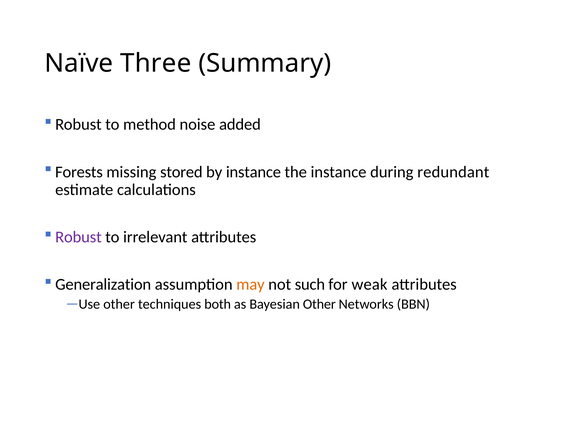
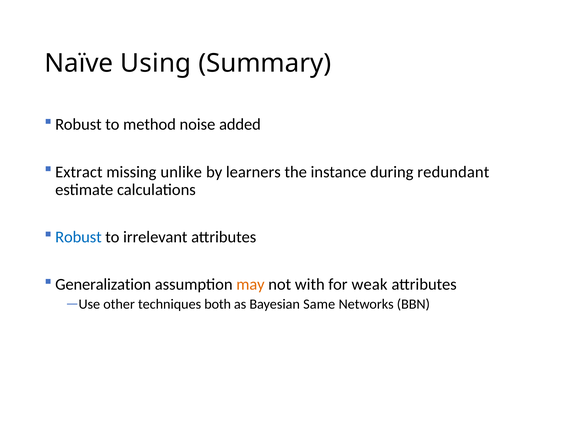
Three: Three -> Using (156, 63)
Forests: Forests -> Extract (79, 172)
stored: stored -> unlike (181, 172)
by instance: instance -> learners (253, 172)
Robust colour: purple -> blue (78, 237)
such: such -> with (310, 285)
Bayesian Other: Other -> Same (319, 304)
